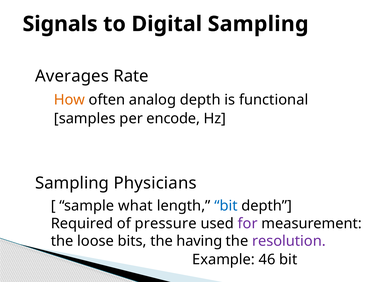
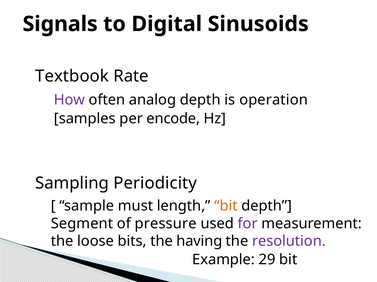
Digital Sampling: Sampling -> Sinusoids (258, 24)
Averages: Averages -> Textbook (72, 76)
How colour: orange -> purple (69, 100)
functional: functional -> operation (274, 100)
Physicians: Physicians -> Periodicity (155, 184)
what: what -> must (136, 206)
bit colour: blue -> orange (226, 206)
Required: Required -> Segment (82, 224)
46: 46 -> 29 (267, 260)
